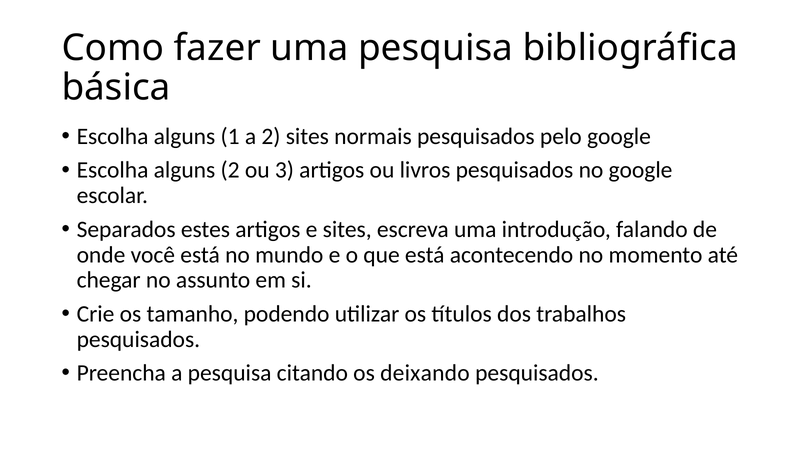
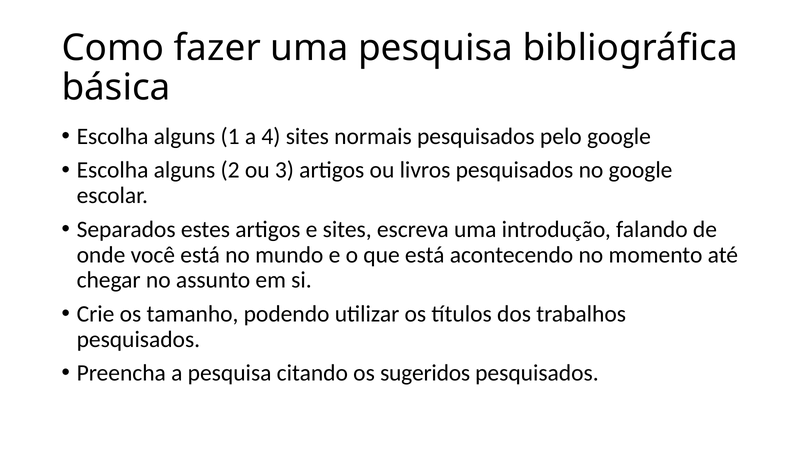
a 2: 2 -> 4 (271, 136)
deixando: deixando -> sugeridos (425, 373)
